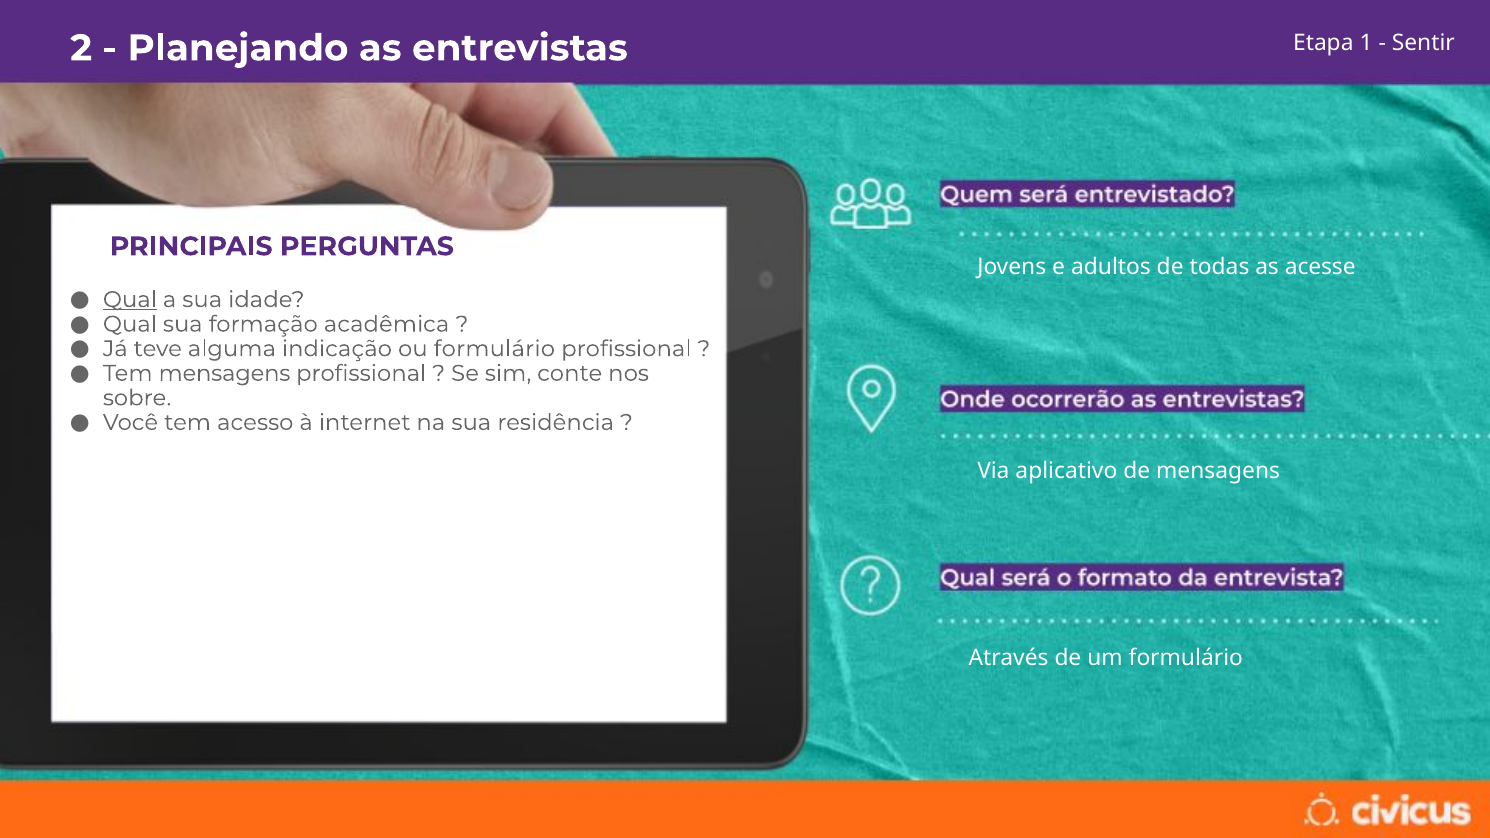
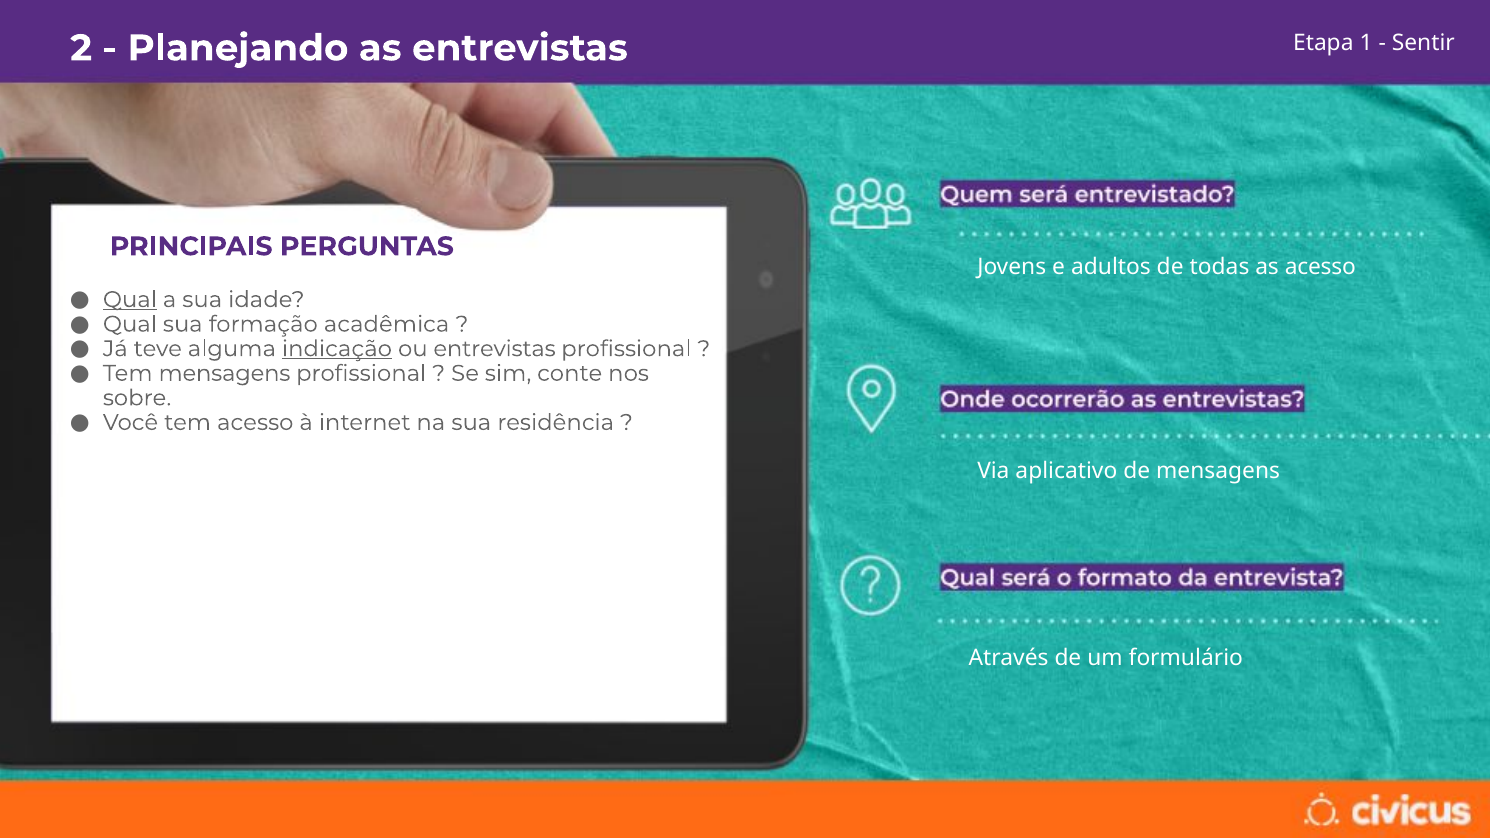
as acesse: acesse -> acesso (1320, 267)
indicação underline: none -> present (337, 349)
ou formulário: formulário -> entrevistas (495, 349)
